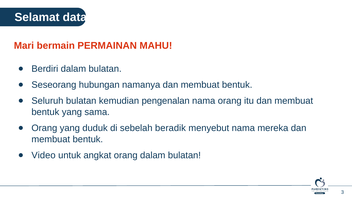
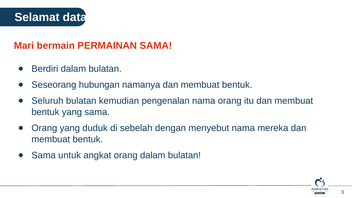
PERMAINAN MAHU: MAHU -> SAMA (156, 46)
beradik: beradik -> dengan (171, 128)
Video: Video -> Sama (44, 155)
